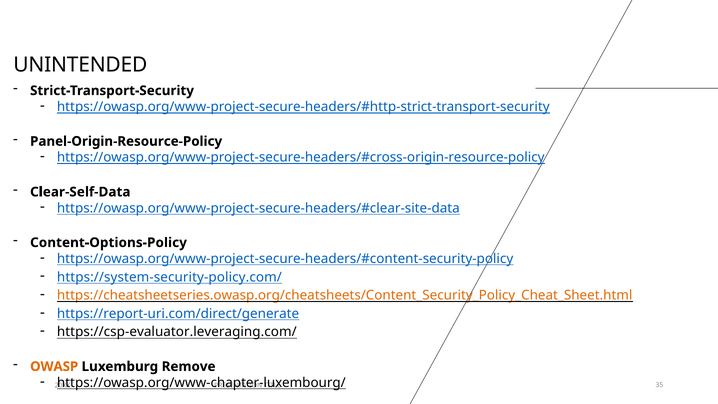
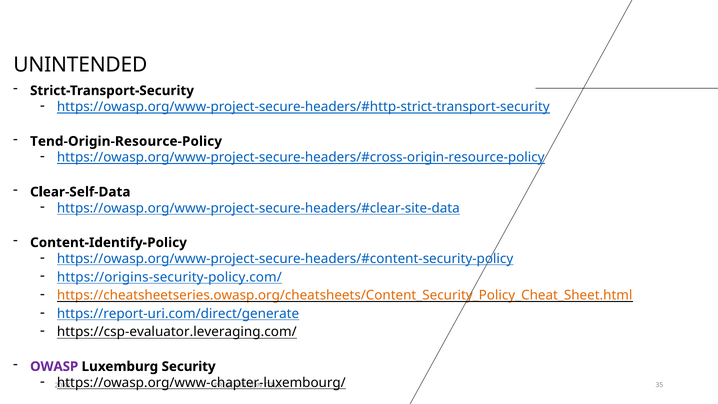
Panel-Origin-Resource-Policy: Panel-Origin-Resource-Policy -> Tend-Origin-Resource-Policy (126, 141)
Content-Options-Policy: Content-Options-Policy -> Content-Identify-Policy (108, 243)
https://system-security-policy.com/: https://system-security-policy.com/ -> https://origins-security-policy.com/ (169, 277)
OWASP colour: orange -> purple (54, 366)
Remove: Remove -> Security (189, 366)
